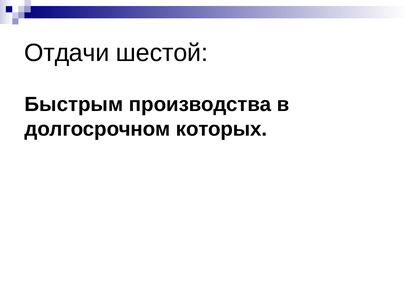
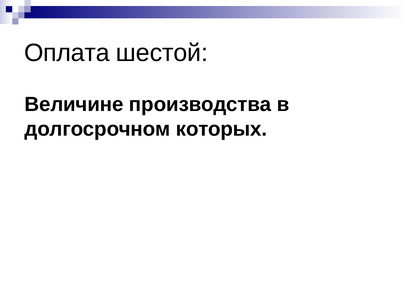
Отдачи: Отдачи -> Оплата (67, 53)
Быстрым: Быстрым -> Величине (74, 104)
